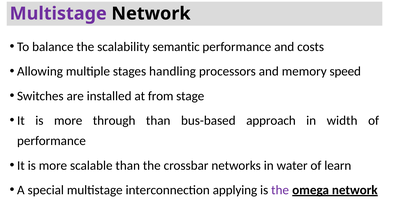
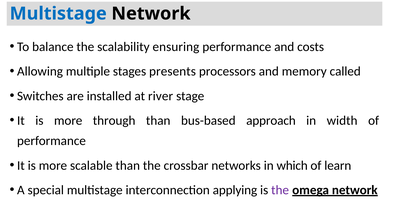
Multistage colour: purple -> blue (58, 14)
semantic: semantic -> ensuring (176, 47)
handling: handling -> presents (173, 71)
speed: speed -> called (345, 71)
from: from -> river (161, 96)
water: water -> which (292, 165)
